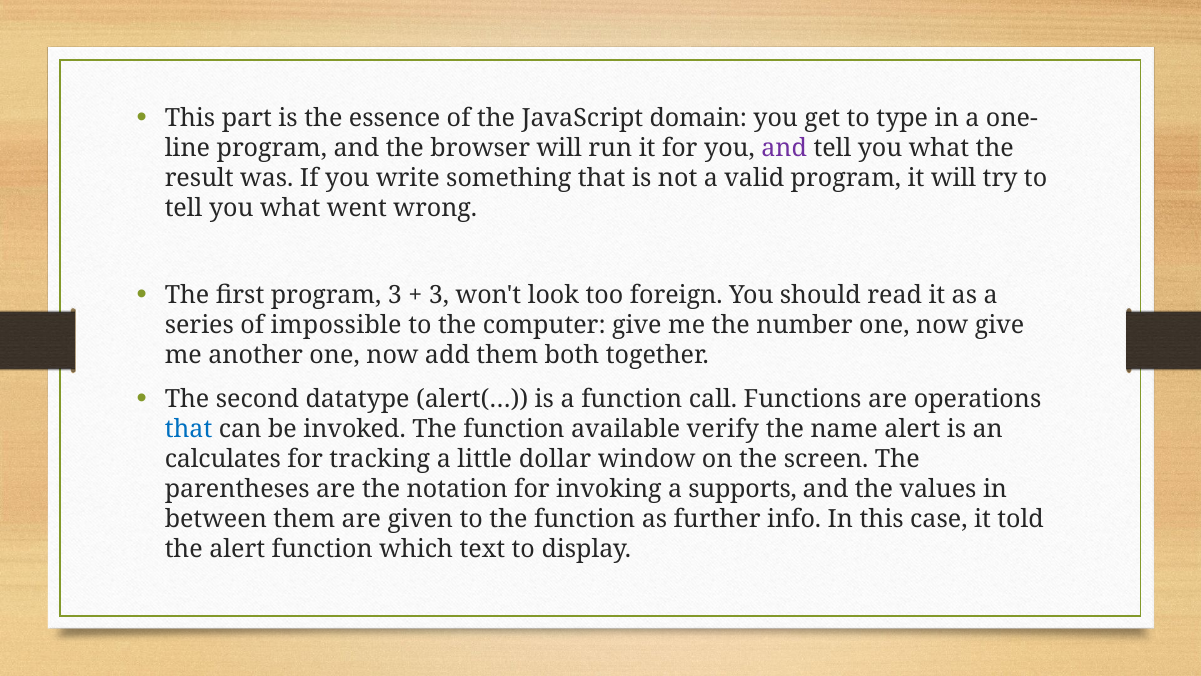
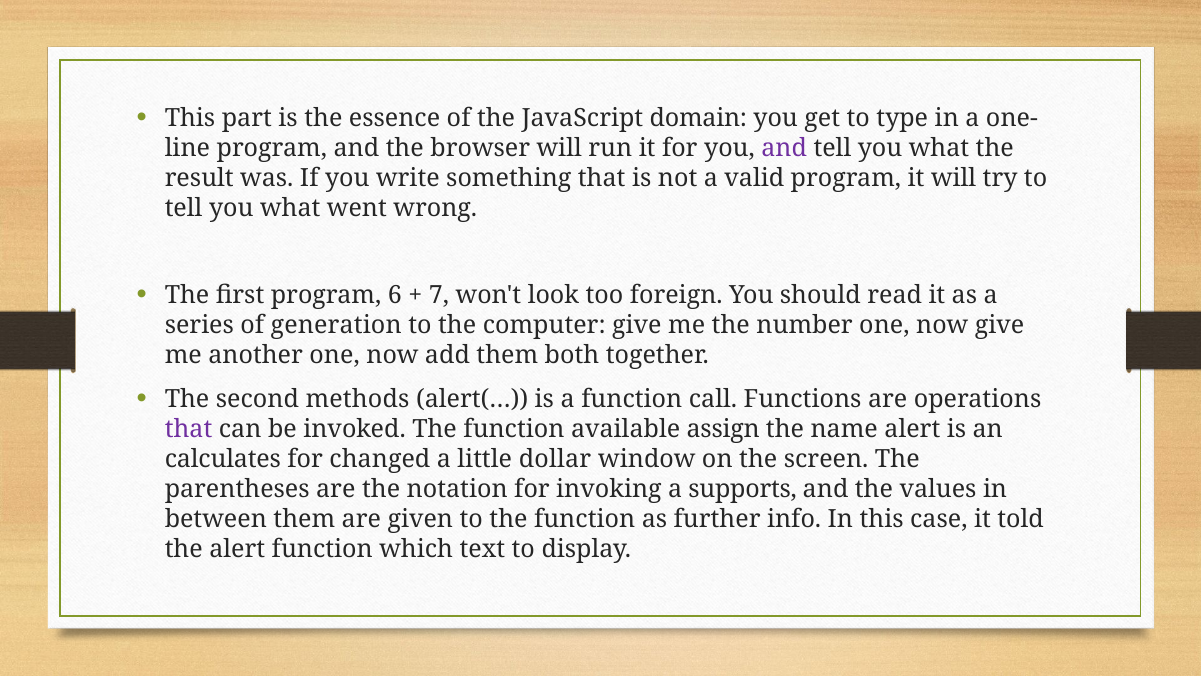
program 3: 3 -> 6 (395, 295)
3: 3 -> 7 (439, 295)
impossible: impossible -> generation (336, 325)
datatype: datatype -> methods (357, 399)
that colour: blue -> purple (189, 429)
verify: verify -> assign (723, 429)
tracking: tracking -> changed (380, 459)
